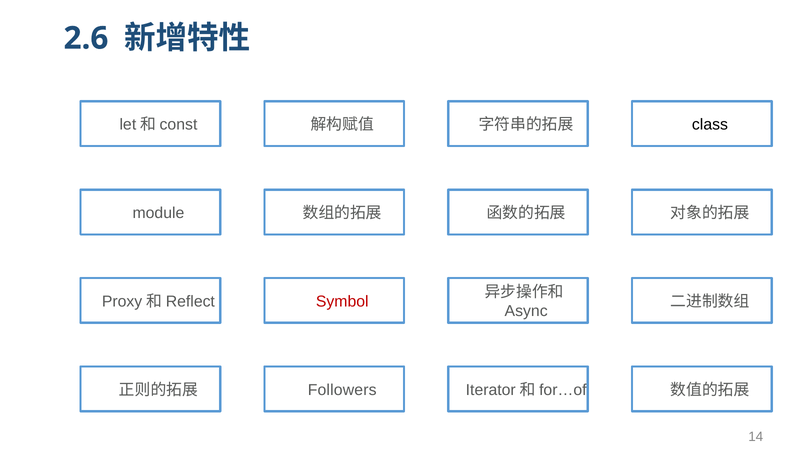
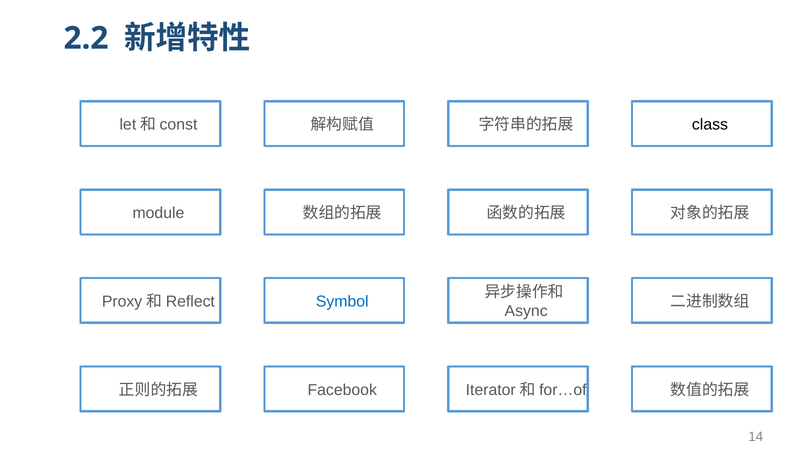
2.6: 2.6 -> 2.2 (86, 38)
Symbol colour: red -> blue (342, 301)
Followers: Followers -> Facebook (342, 390)
